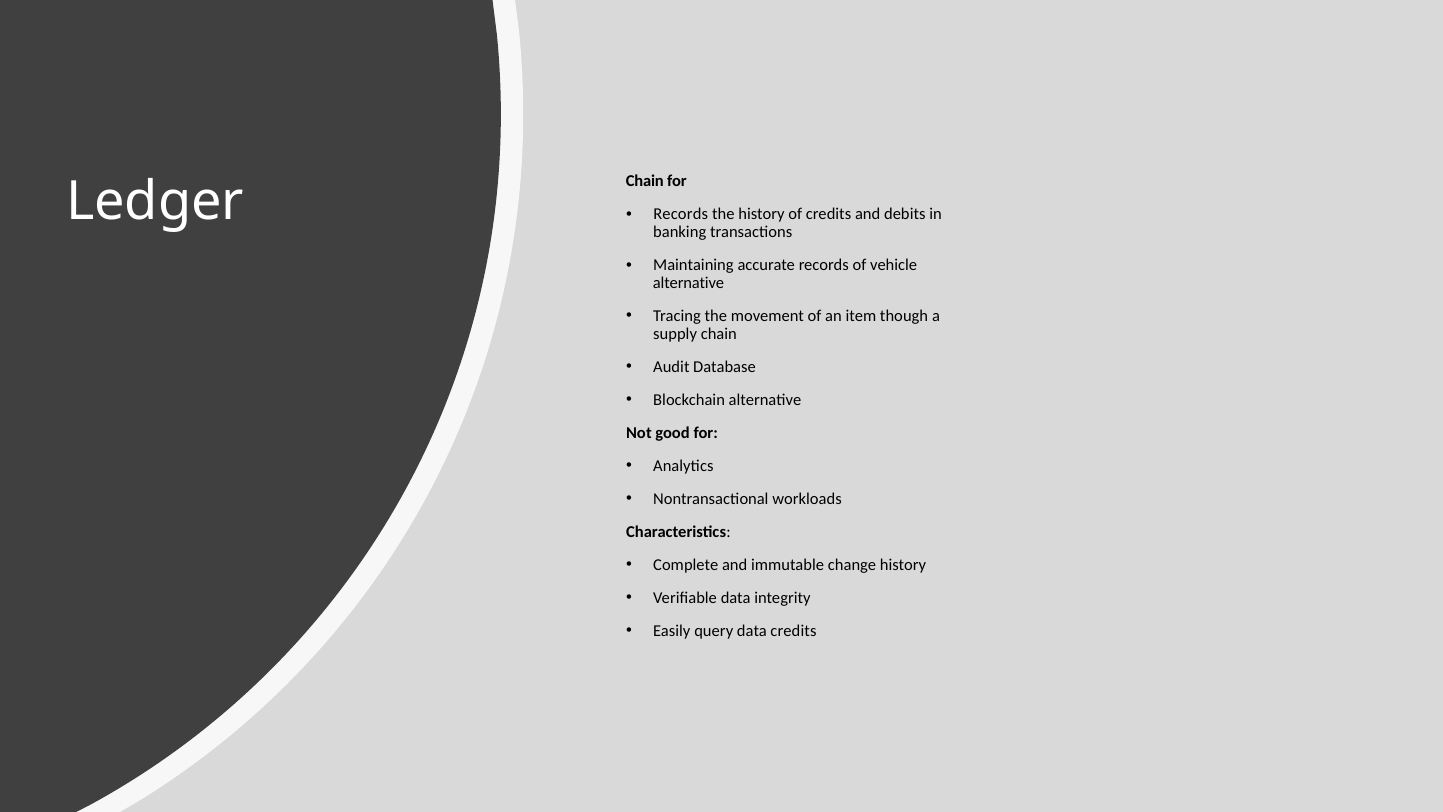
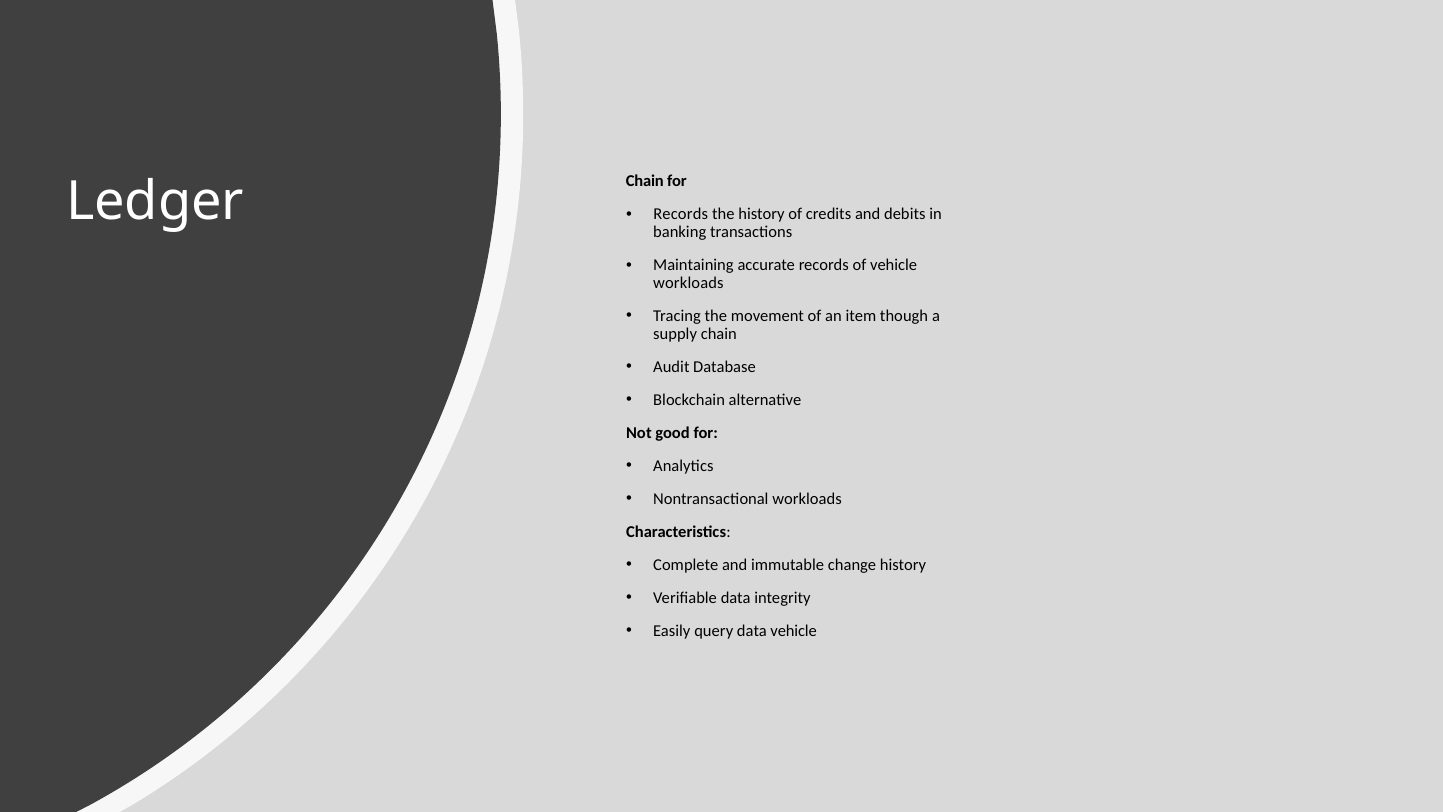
alternative: alternative -> workloads (688, 283)
data credits: credits -> vehicle (794, 630)
